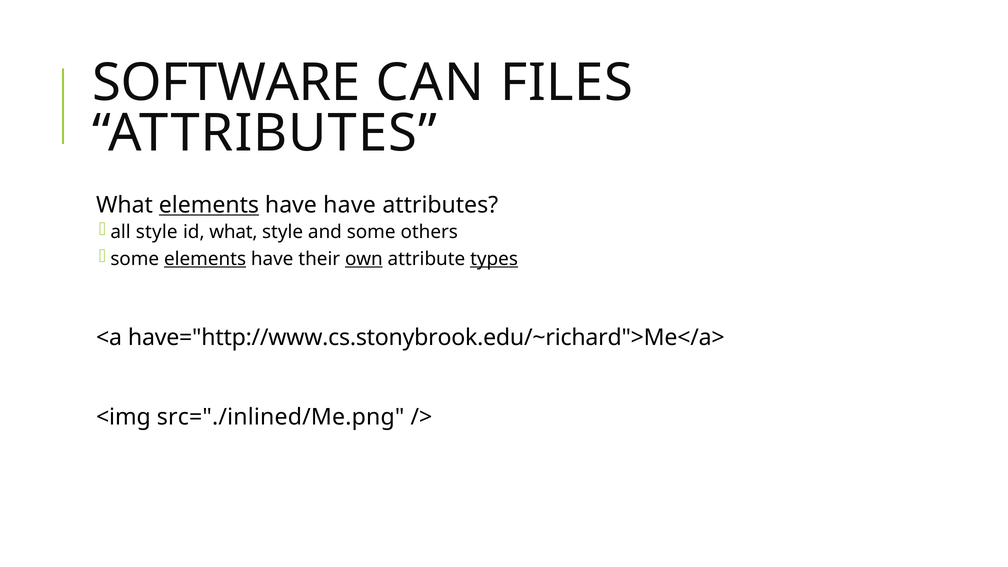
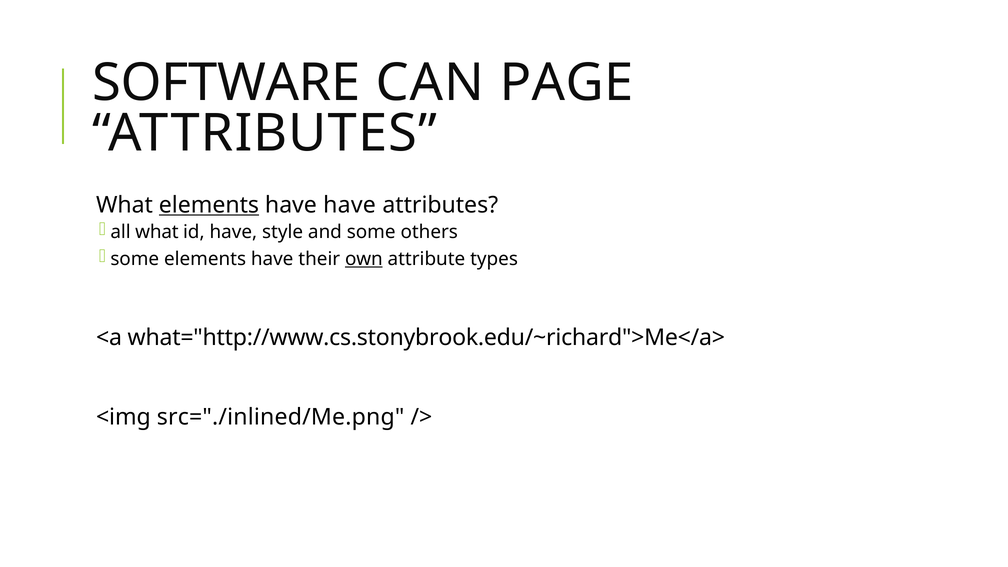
FILES: FILES -> PAGE (567, 83)
all style: style -> what (157, 232)
id what: what -> have (233, 232)
elements underline: present -> none (205, 259)
types underline: present -> none (494, 259)
have="http://www.cs.stonybrook.edu/~richard">Me</a>: have="http://www.cs.stonybrook.edu/~richard">Me</a> -> what="http://www.cs.stonybrook.edu/~richard">Me</a> (426, 338)
